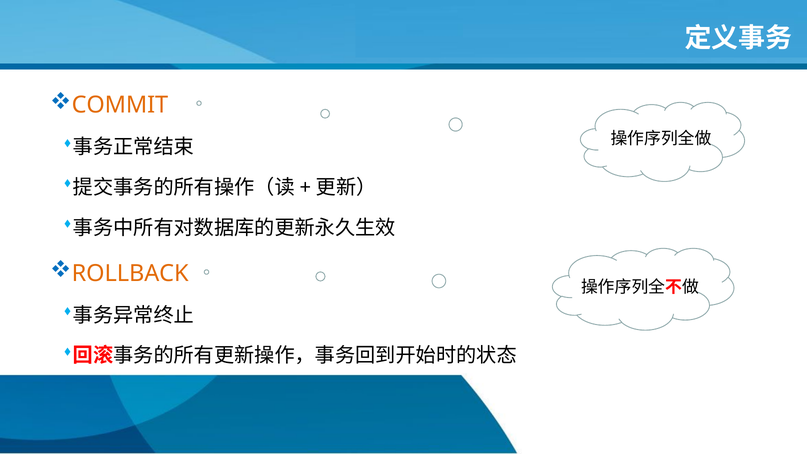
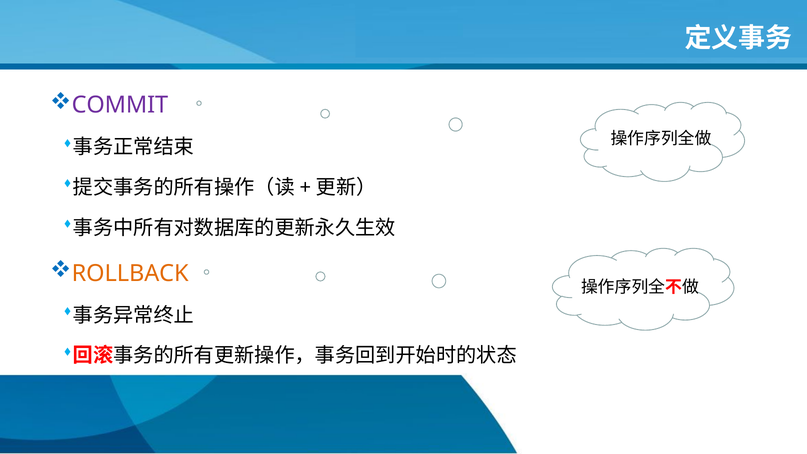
COMMIT colour: orange -> purple (120, 105)
